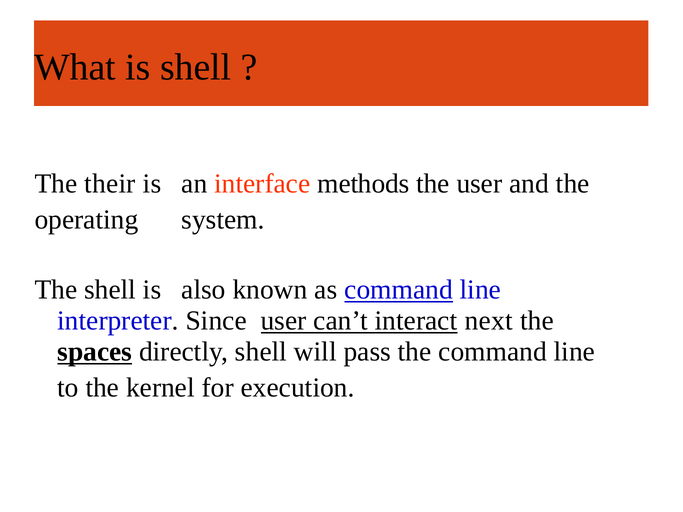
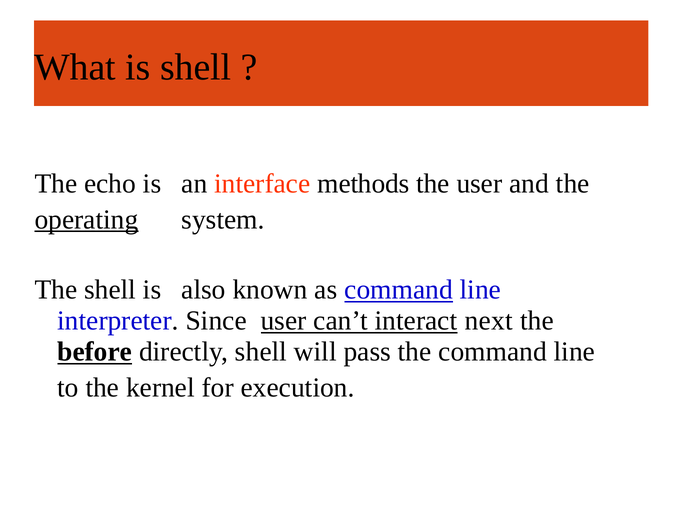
their: their -> echo (110, 183)
operating underline: none -> present (86, 219)
spaces: spaces -> before (95, 352)
